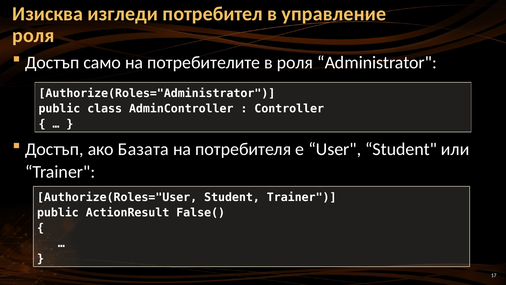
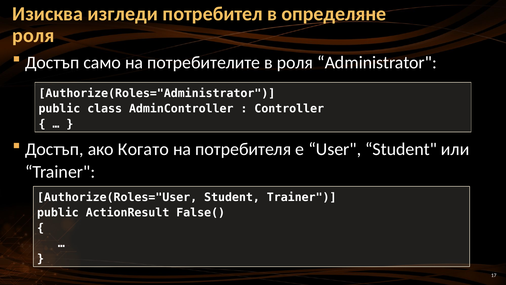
управление: управление -> определяне (334, 14)
Базата: Базата -> Когато (143, 149)
